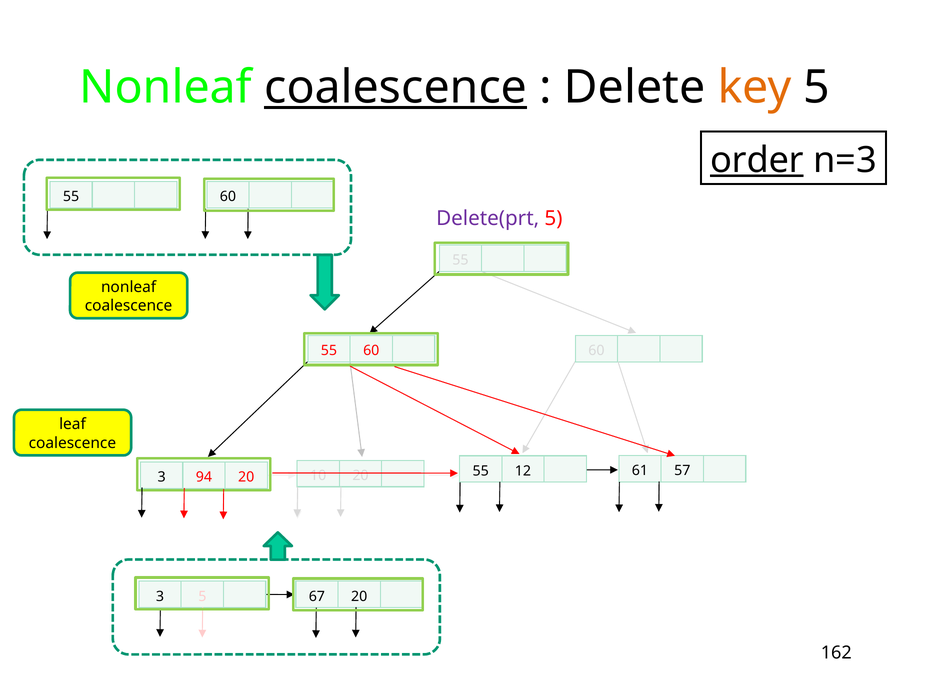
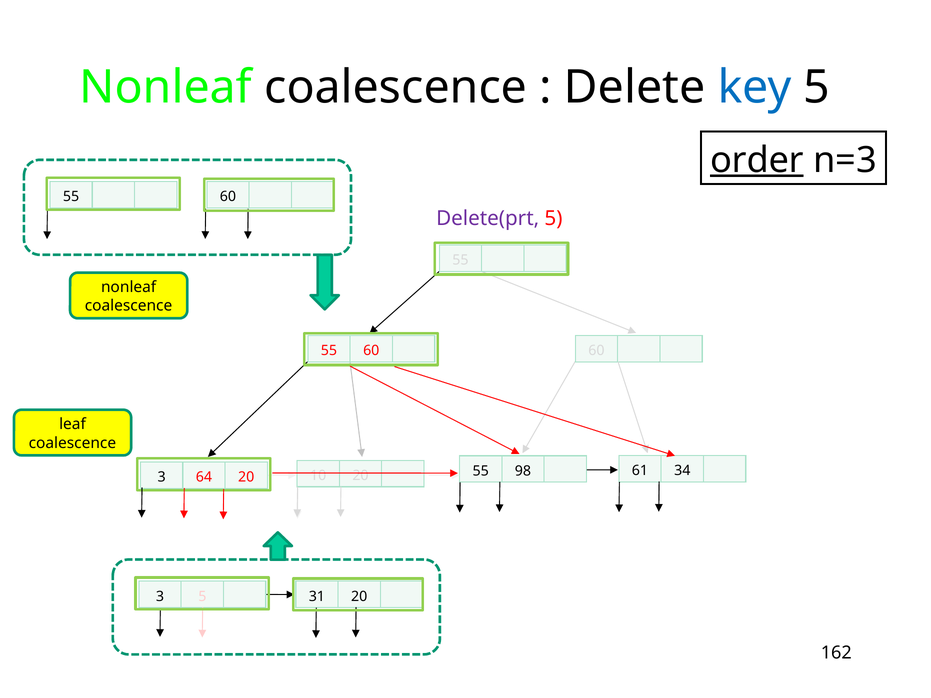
coalescence underline: present -> none (396, 87)
key colour: orange -> blue (755, 87)
57: 57 -> 34 (682, 471)
12: 12 -> 98 (523, 471)
94: 94 -> 64 (204, 477)
67: 67 -> 31 (317, 597)
